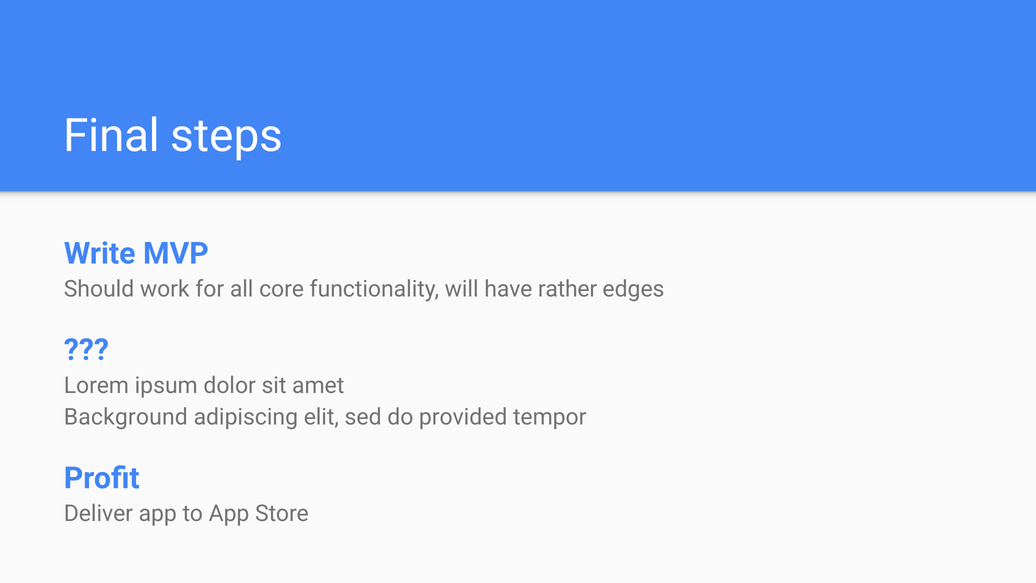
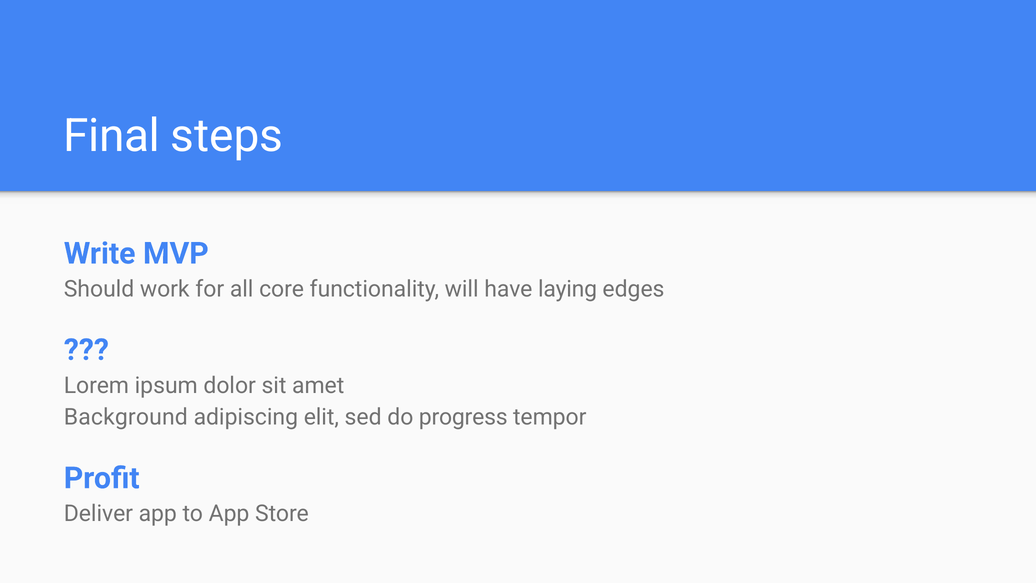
rather: rather -> laying (568, 289)
provided: provided -> progress (463, 417)
